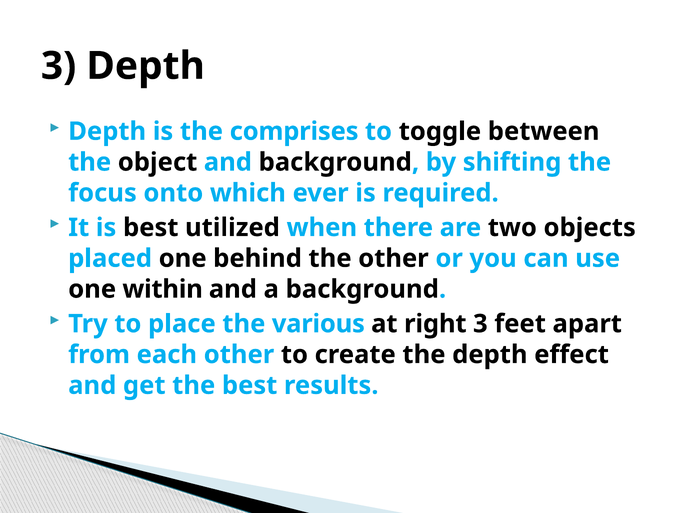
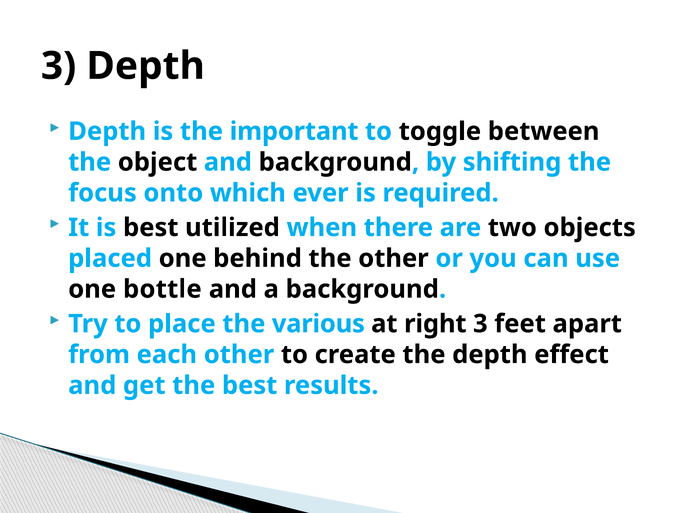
comprises: comprises -> important (294, 131)
within: within -> bottle (162, 289)
